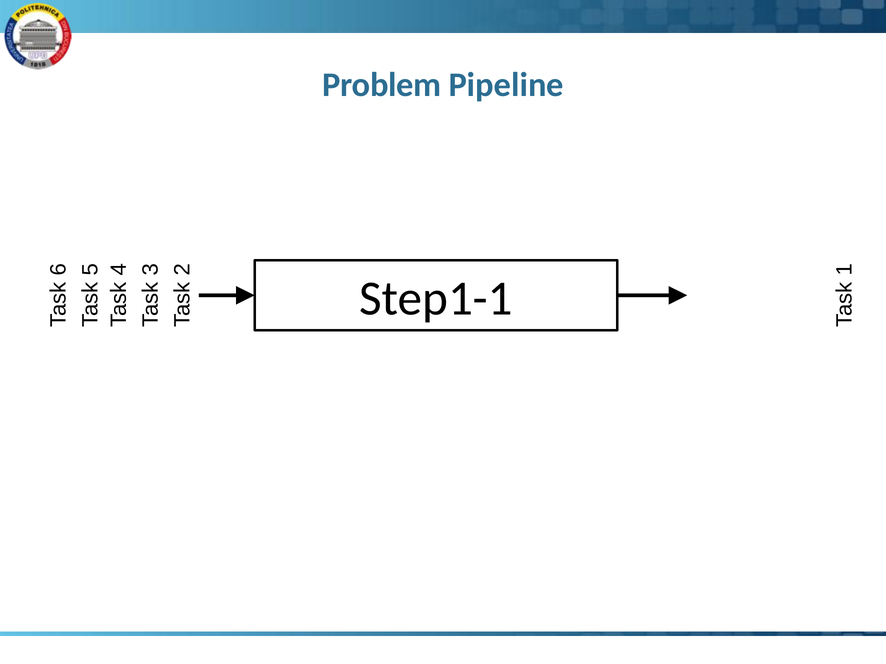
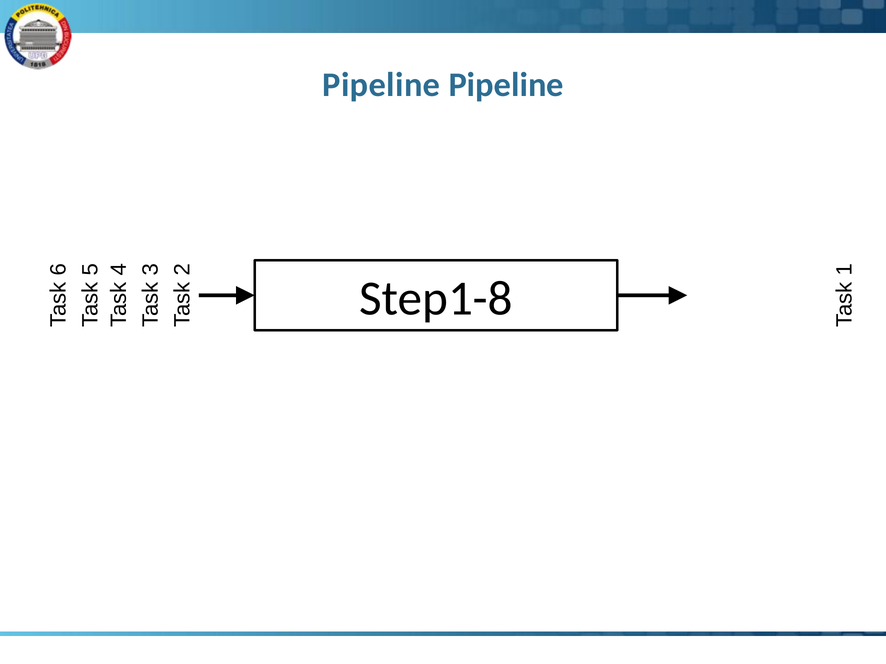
Problem: Problem -> Pipeline (381, 85)
Step1-1: Step1-1 -> Step1-8 (436, 299)
